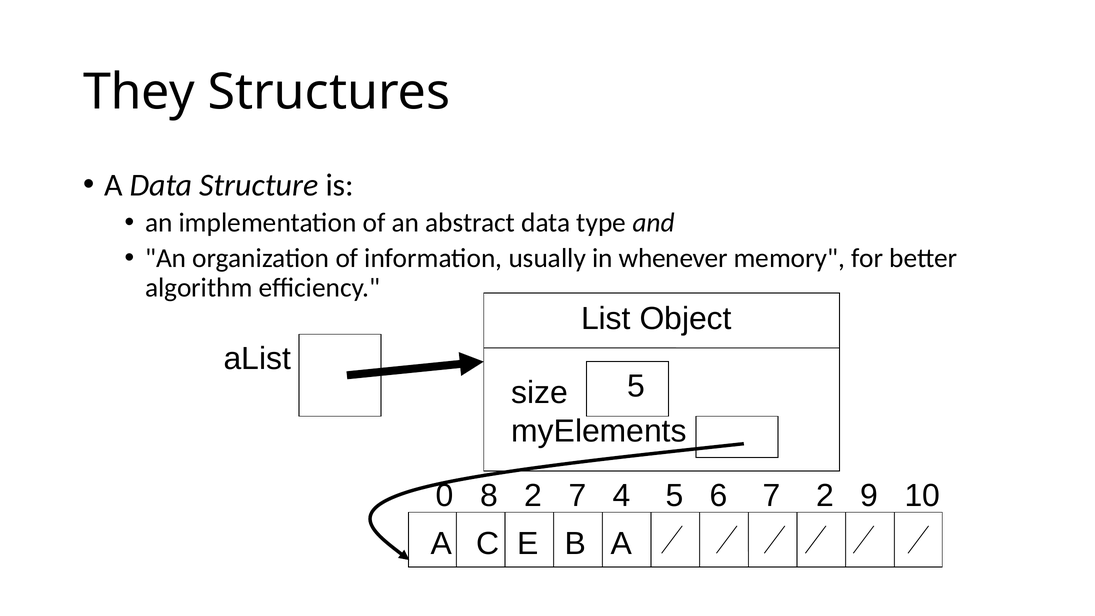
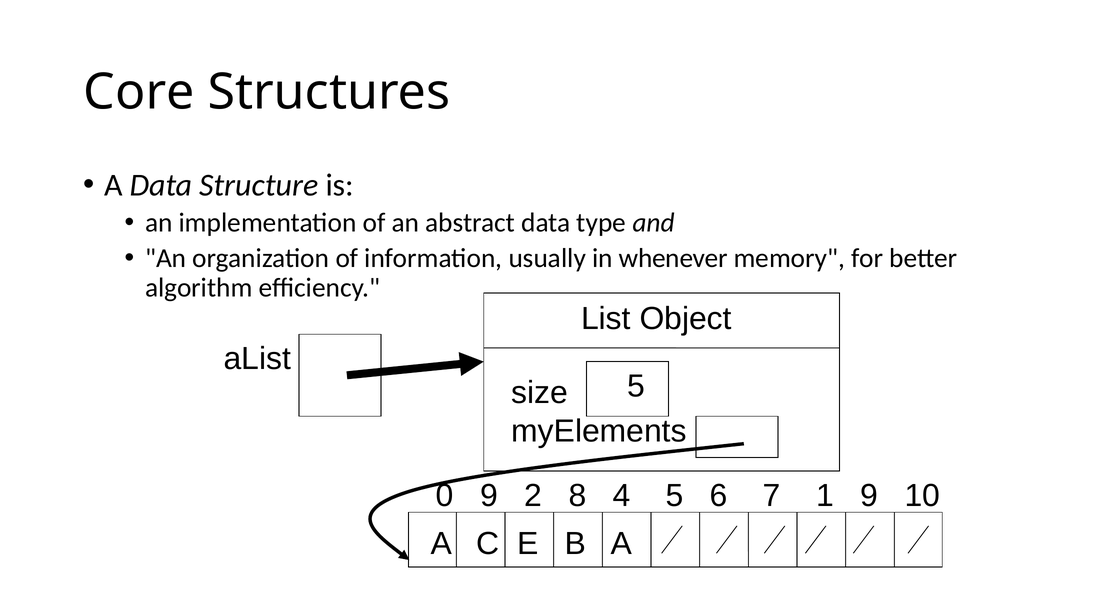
They: They -> Core (139, 92)
0 8: 8 -> 9 (489, 495)
2 7: 7 -> 8 (577, 495)
7 2: 2 -> 1 (825, 495)
